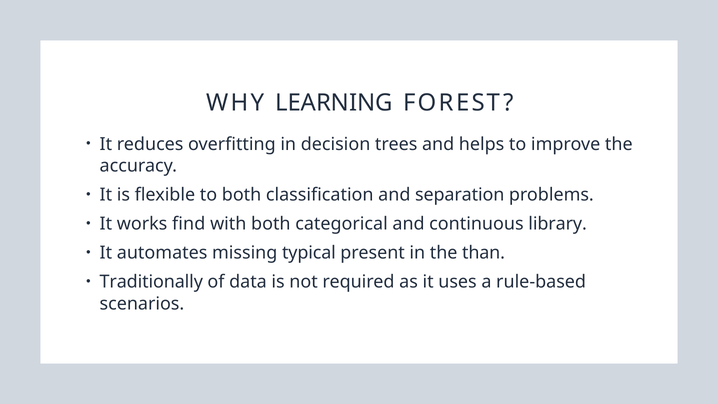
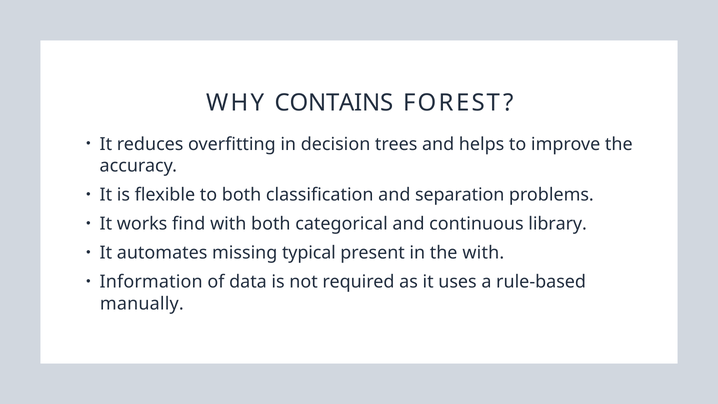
LEARNING: LEARNING -> CONTAINS (334, 103)
the than: than -> with (483, 253)
Traditionally: Traditionally -> Information (151, 282)
scenarios: scenarios -> manually (142, 304)
